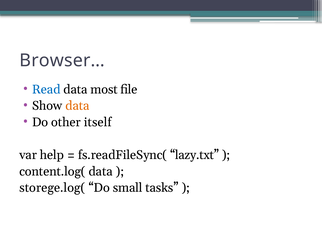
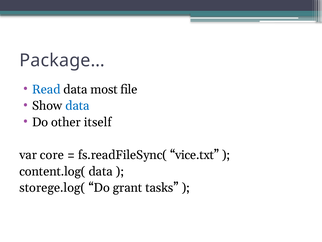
Browser…: Browser… -> Package… (62, 60)
data colour: orange -> blue (77, 106)
help: help -> core (52, 155)
lazy.txt: lazy.txt -> vice.txt (195, 155)
small: small -> grant (128, 187)
